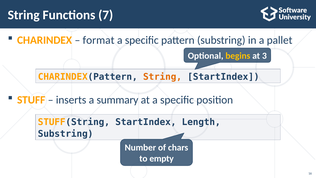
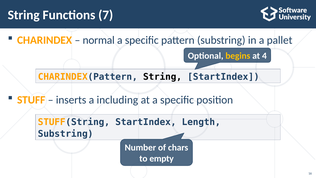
format: format -> normal (99, 40)
3: 3 -> 4 (264, 56)
String colour: orange -> black (162, 77)
summary: summary -> including (117, 100)
